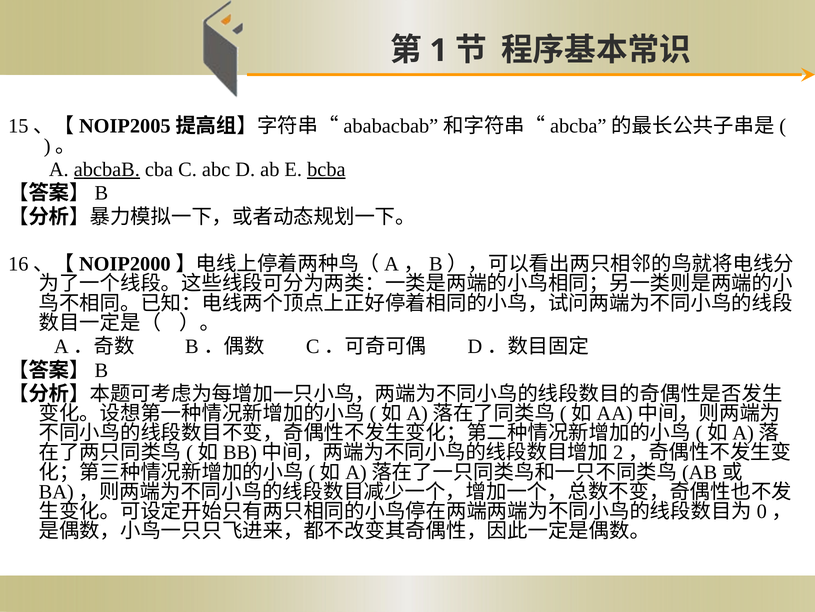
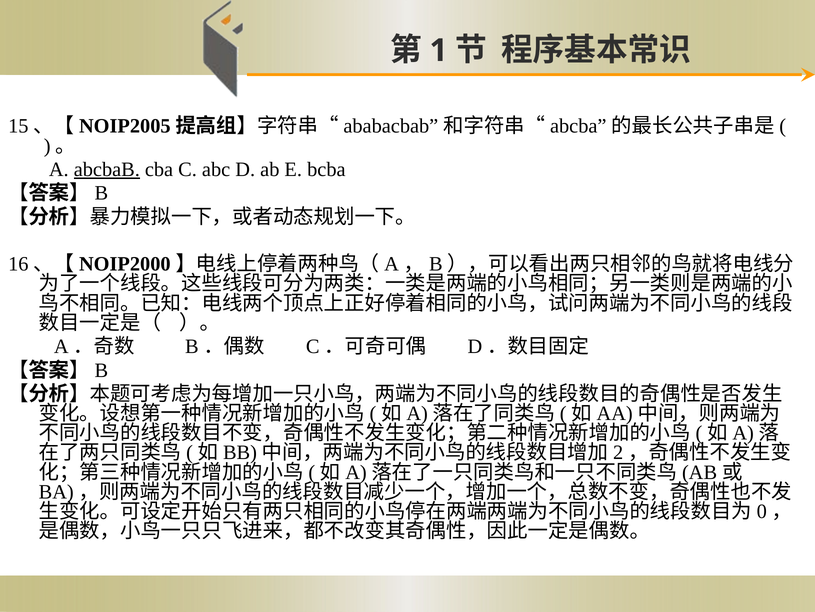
bcba underline: present -> none (326, 169)
